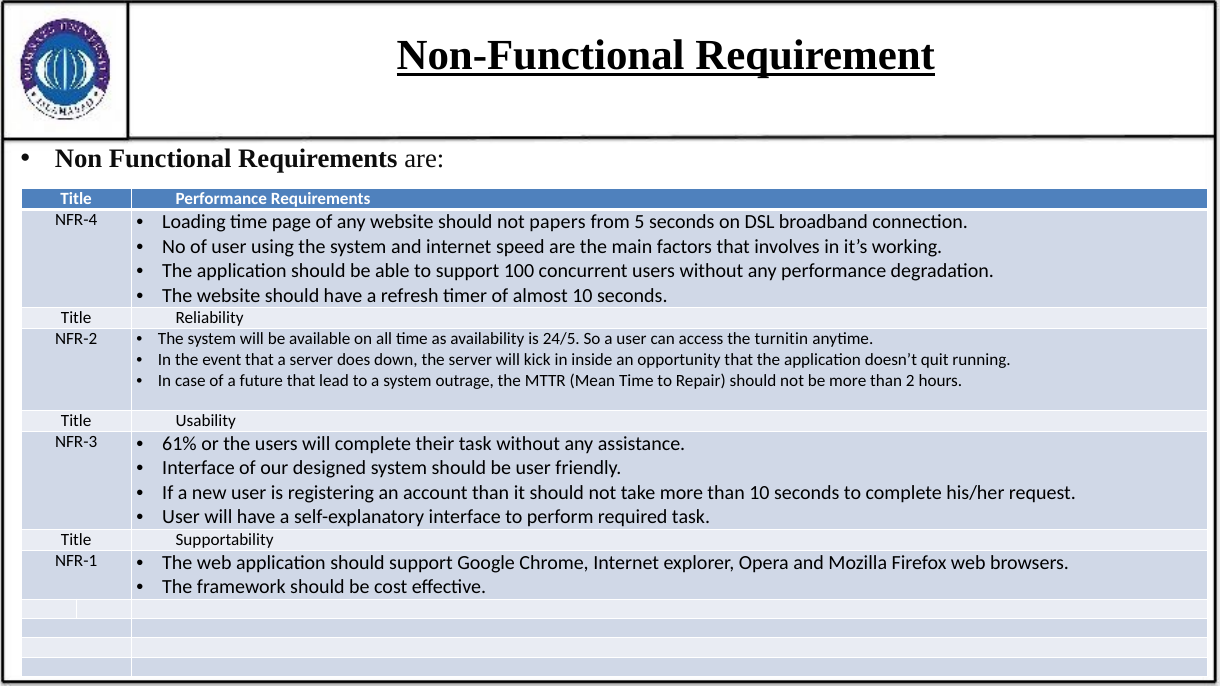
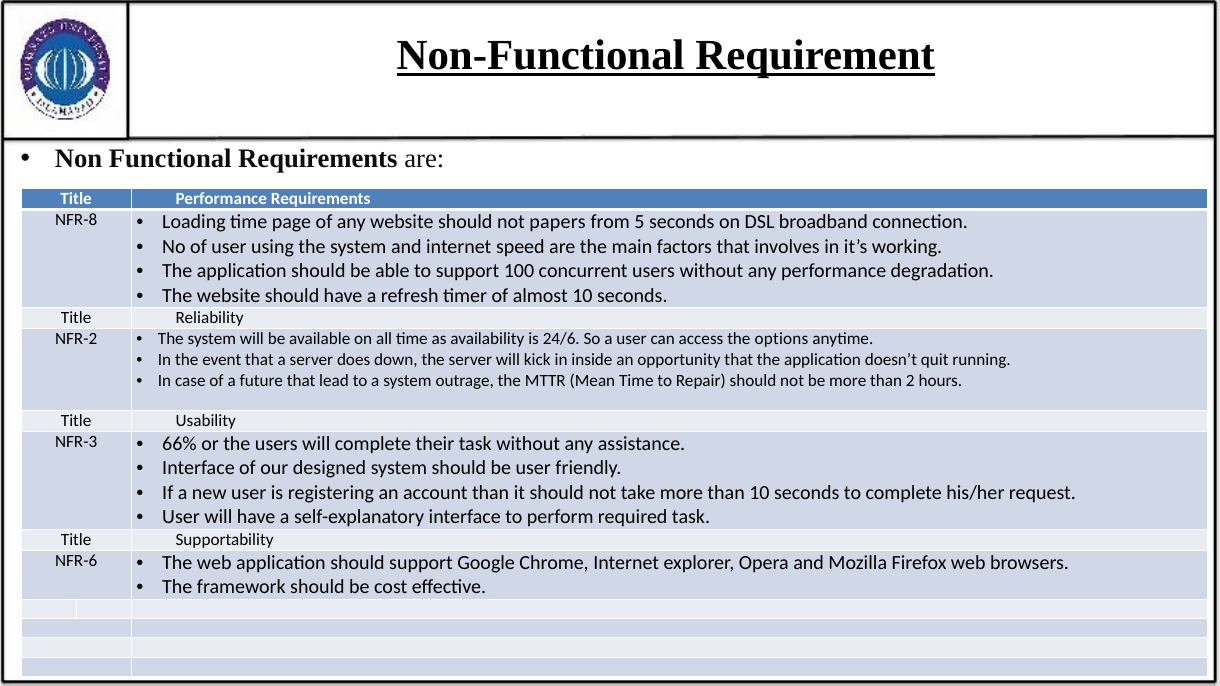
NFR-4: NFR-4 -> NFR-8 (76, 220)
24/5: 24/5 -> 24/6 (561, 339)
turnitin: turnitin -> options (781, 339)
61%: 61% -> 66% (180, 444)
NFR-1: NFR-1 -> NFR-6 (76, 561)
